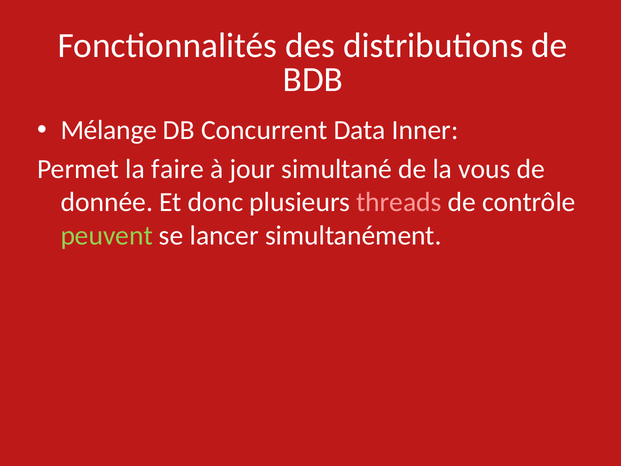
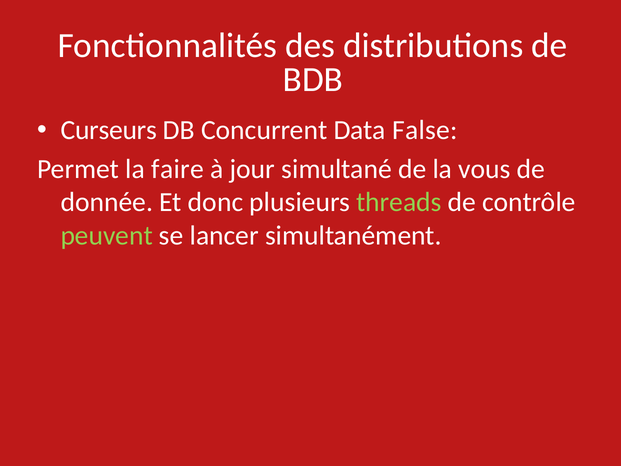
Mélange: Mélange -> Curseurs (109, 130)
Inner: Inner -> False (425, 130)
threads colour: pink -> light green (399, 202)
